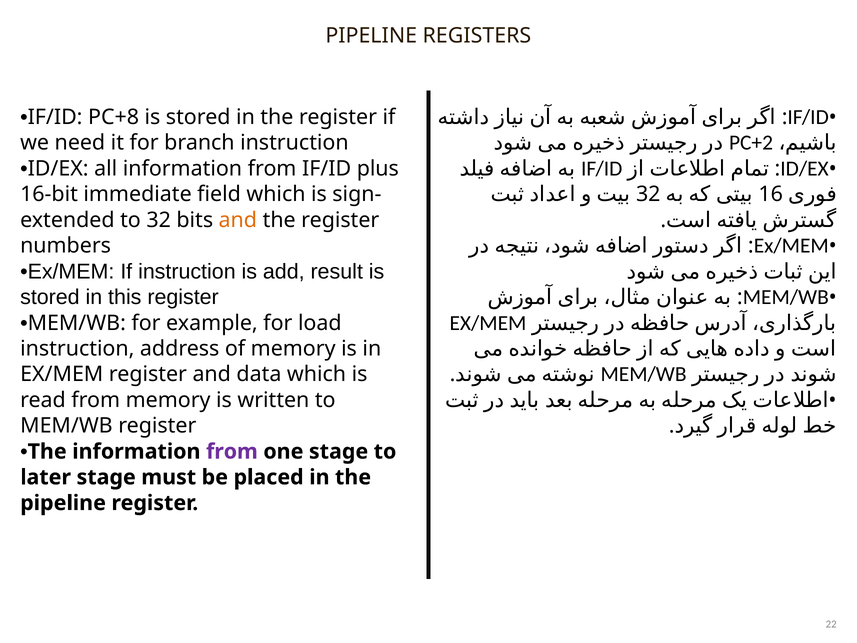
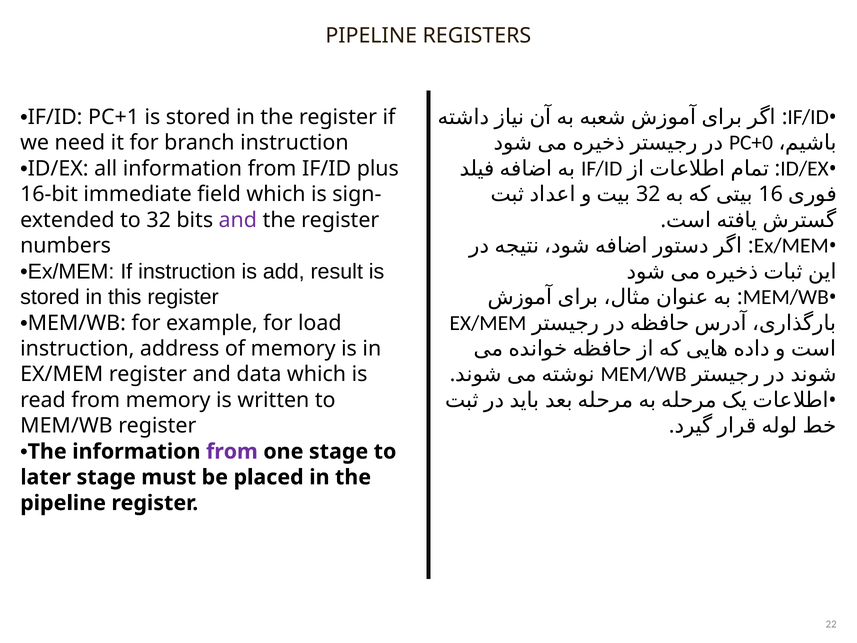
PC+8: PC+8 -> PC+1 (114, 117)
PC+2: PC+2 -> PC+0 (751, 143)
and colour: orange -> purple (238, 220)
